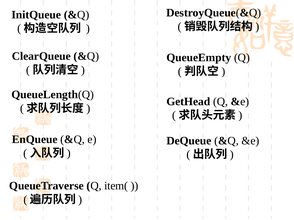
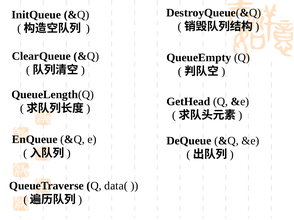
item(: item( -> data( (116, 186)
